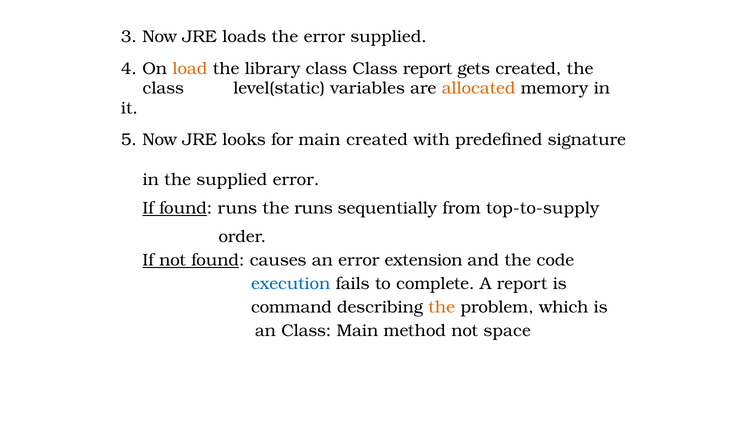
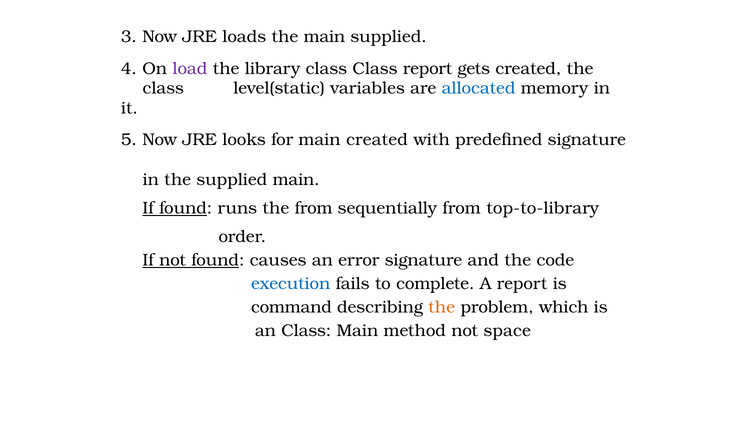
the error: error -> main (324, 37)
load colour: orange -> purple (190, 68)
allocated colour: orange -> blue (479, 88)
supplied error: error -> main (296, 180)
the runs: runs -> from (314, 208)
top-to-supply: top-to-supply -> top-to-library (543, 208)
error extension: extension -> signature (423, 260)
